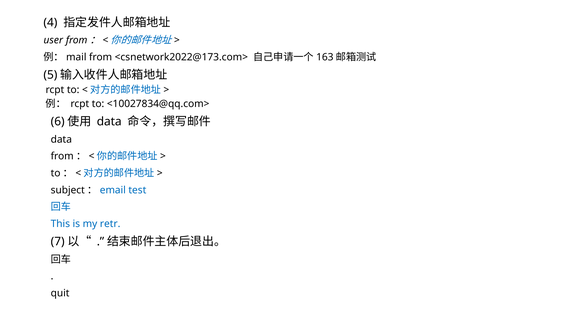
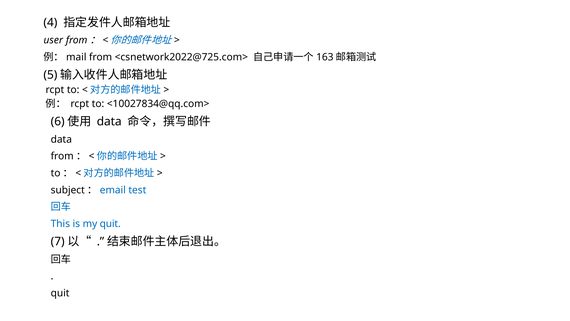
<csnetwork2022@173.com>: <csnetwork2022@173.com> -> <csnetwork2022@725.com> (181, 57)
my retr: retr -> quit (110, 223)
